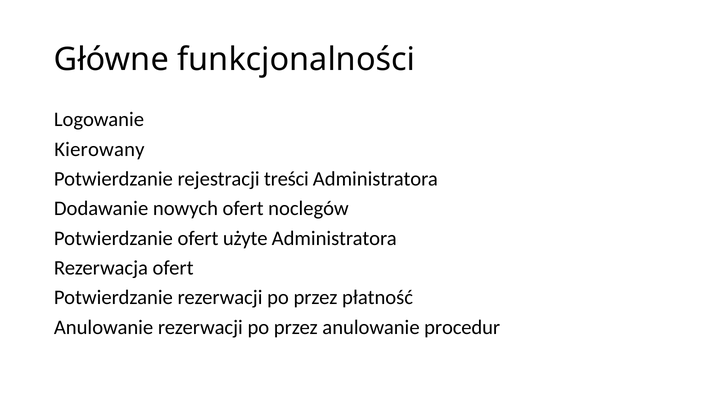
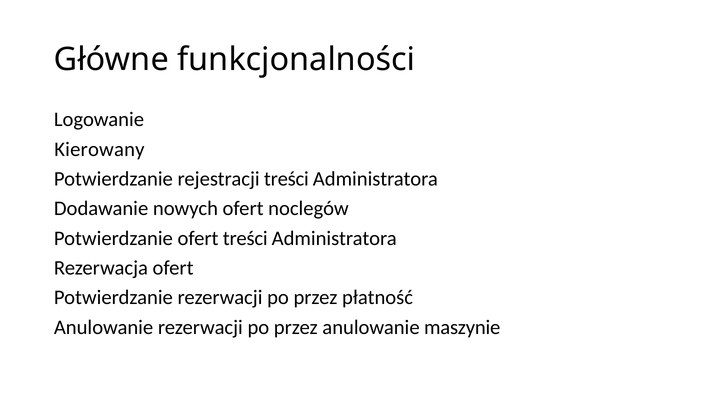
ofert użyte: użyte -> treści (245, 238)
procedur: procedur -> maszynie (462, 328)
